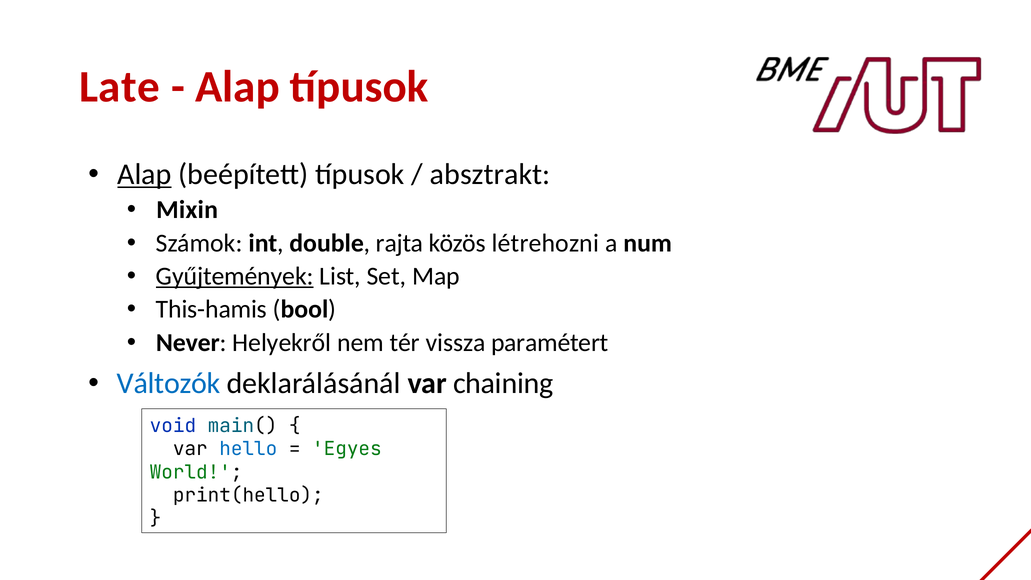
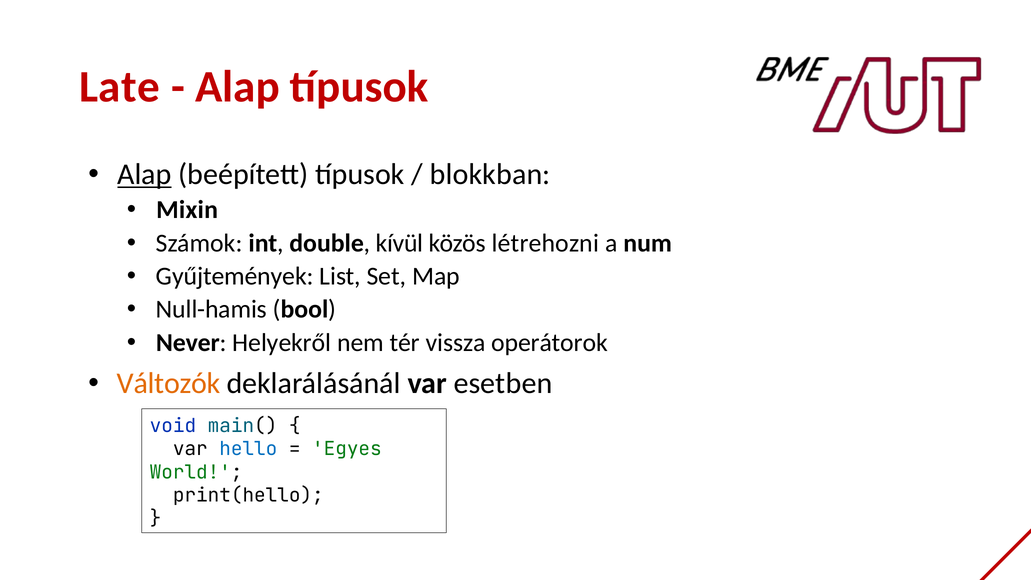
absztrakt: absztrakt -> blokkban (490, 174)
rajta: rajta -> kívül (400, 243)
Gyűjtemények underline: present -> none (235, 276)
This-hamis: This-hamis -> Null-hamis (211, 309)
paramétert: paramétert -> operátorok (550, 343)
Változók colour: blue -> orange (169, 383)
chaining: chaining -> esetben (503, 383)
